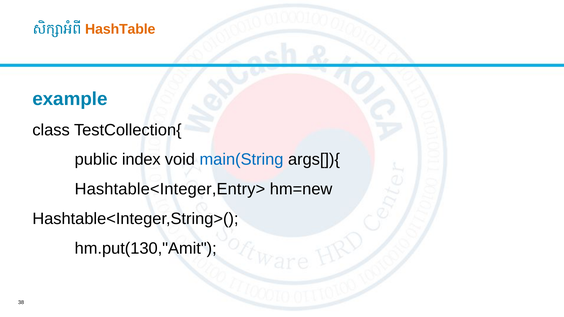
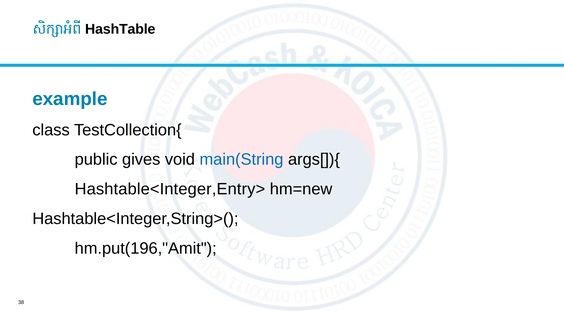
HashTable colour: orange -> black (120, 29)
index: index -> gives (141, 160)
hm.put(130,"Amit: hm.put(130,"Amit -> hm.put(196,"Amit (146, 249)
